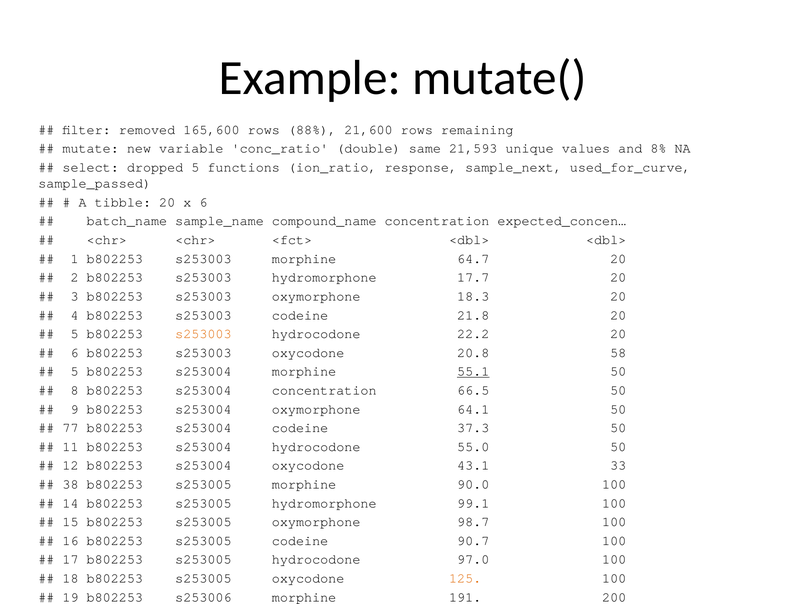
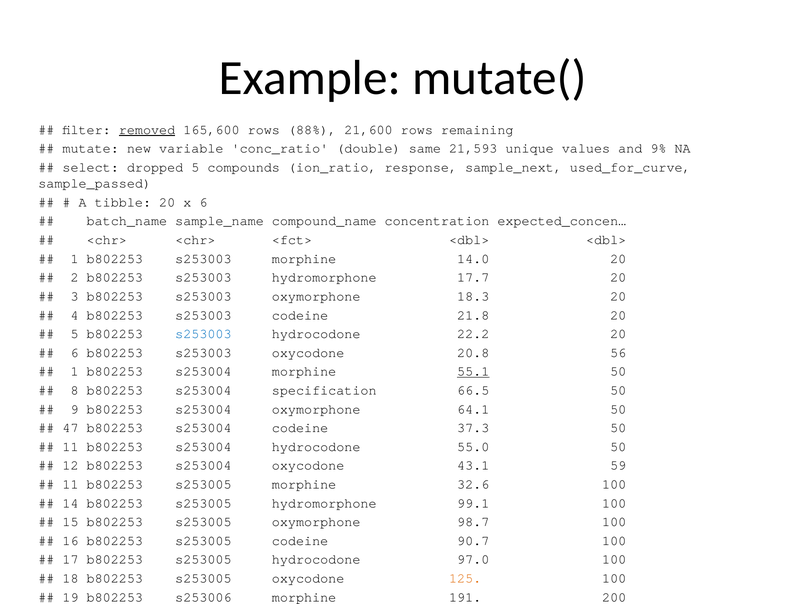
removed underline: none -> present (147, 130)
8%: 8% -> 9% (658, 149)
functions: functions -> compounds (244, 167)
64.7: 64.7 -> 14.0 (473, 259)
s253003 colour: orange -> blue (203, 334)
58: 58 -> 56 (618, 353)
5: 5 -> 1 (75, 372)
s253004 concentration: concentration -> specification (324, 391)
77: 77 -> 47 (71, 428)
33: 33 -> 59 (618, 466)
38: 38 -> 11 (71, 485)
90.0: 90.0 -> 32.6 (473, 485)
